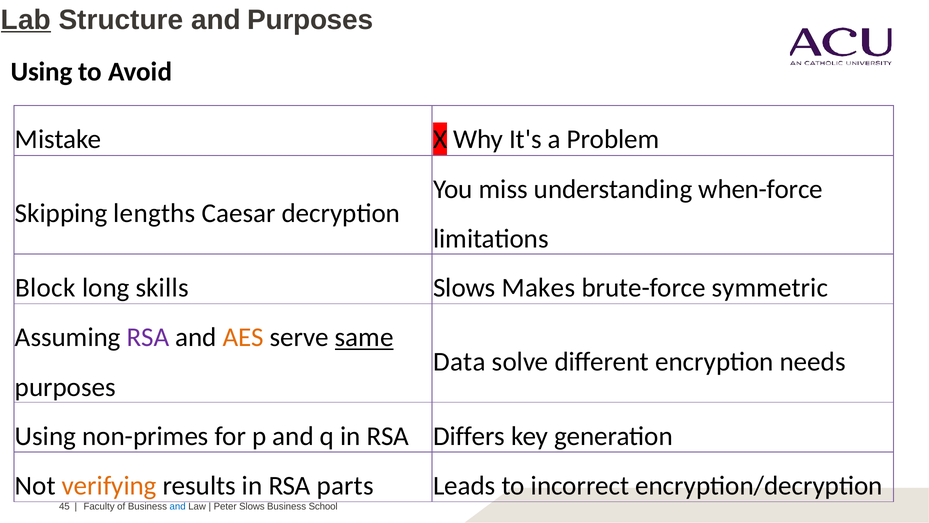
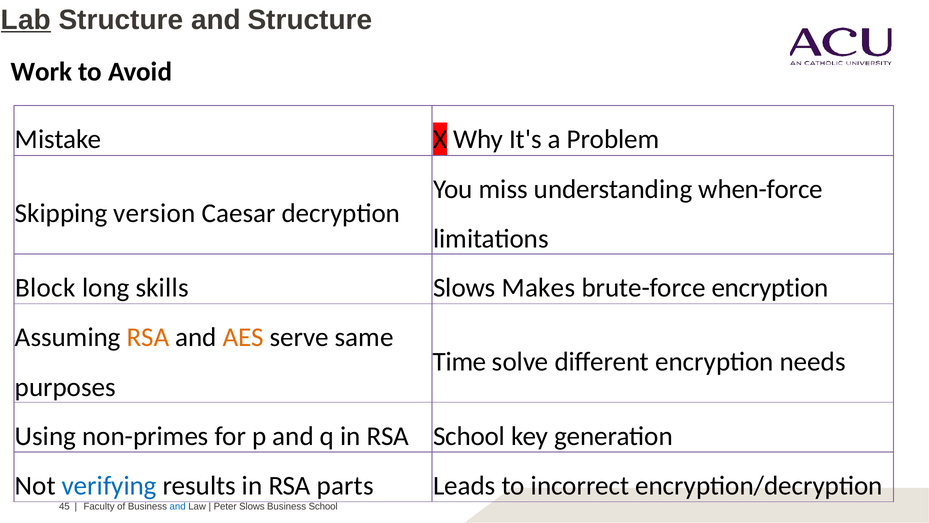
and Purposes: Purposes -> Structure (310, 20)
Using: Using -> Work (42, 72)
lengths: lengths -> version (154, 213)
brute-force symmetric: symmetric -> encryption (770, 288)
RSA colour: purple -> orange (148, 337)
same underline: present -> none (364, 337)
Data: Data -> Time (460, 361)
RSA Differs: Differs -> School (469, 436)
verifying colour: orange -> blue (109, 485)
